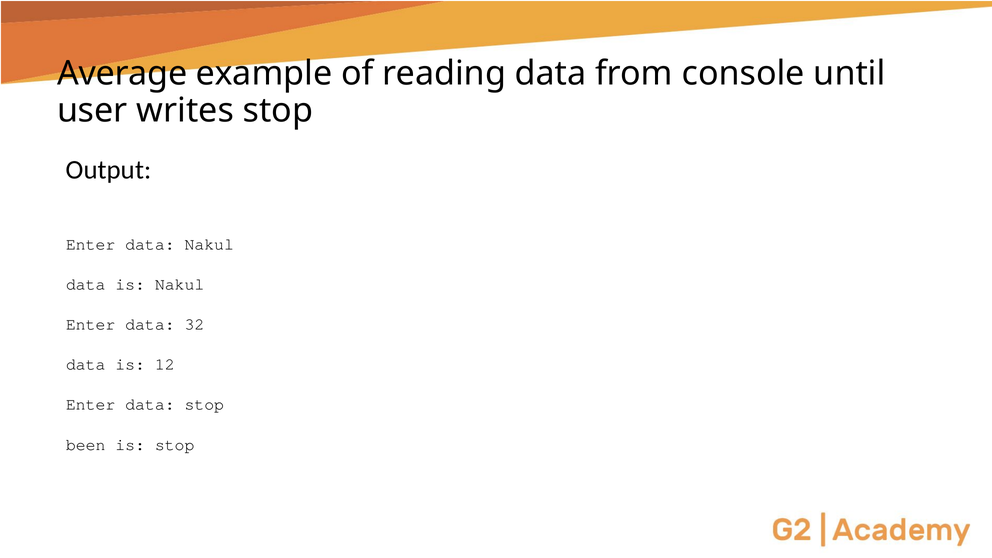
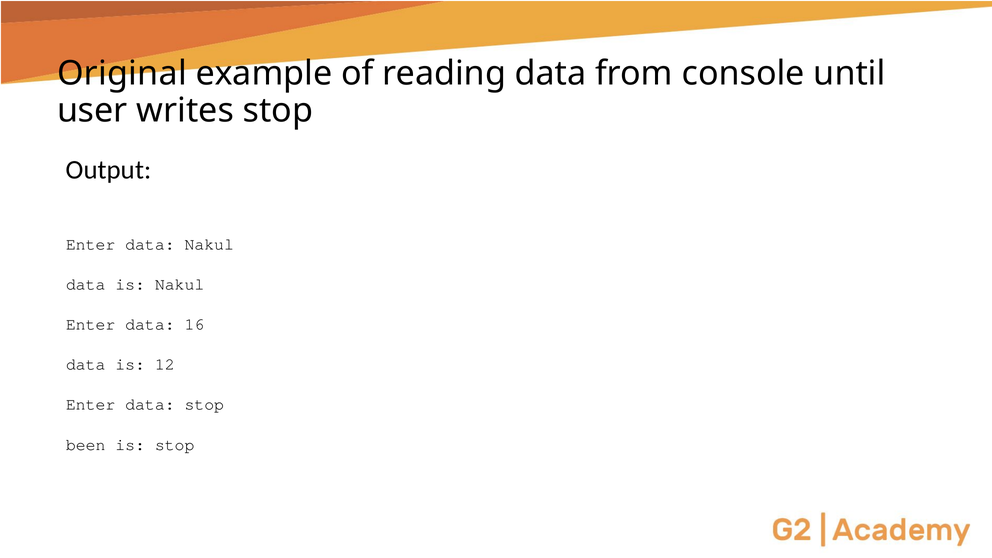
Average: Average -> Original (122, 74)
32: 32 -> 16 (194, 324)
